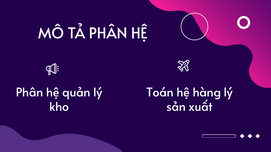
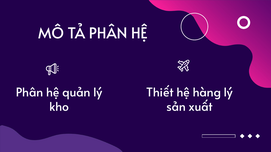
Toán: Toán -> Thiết (160, 93)
